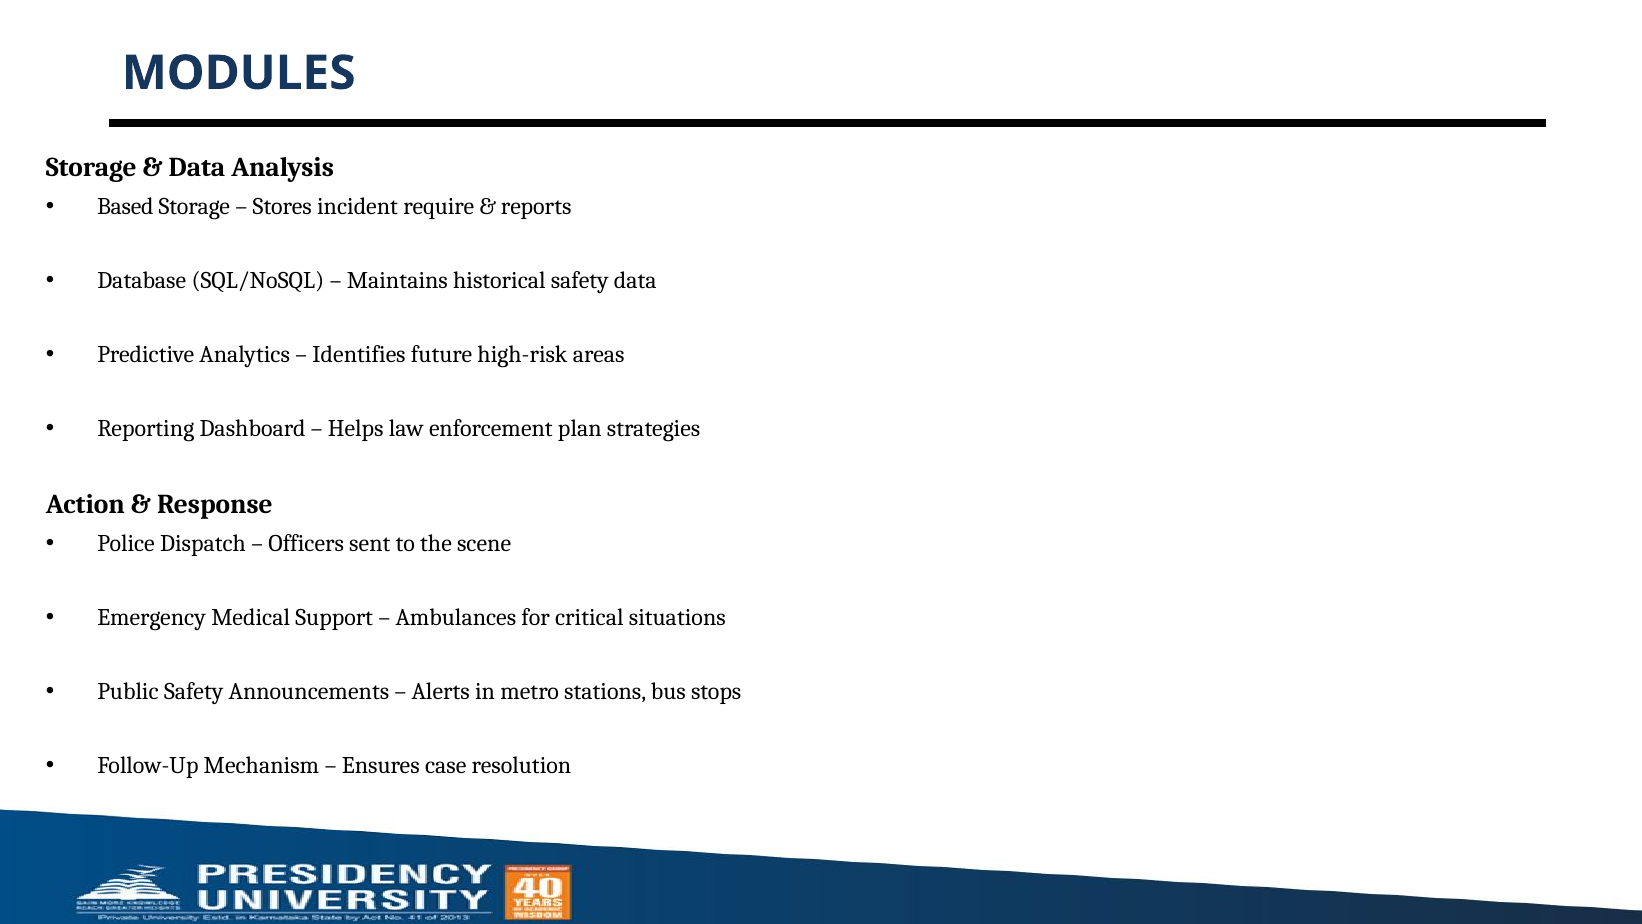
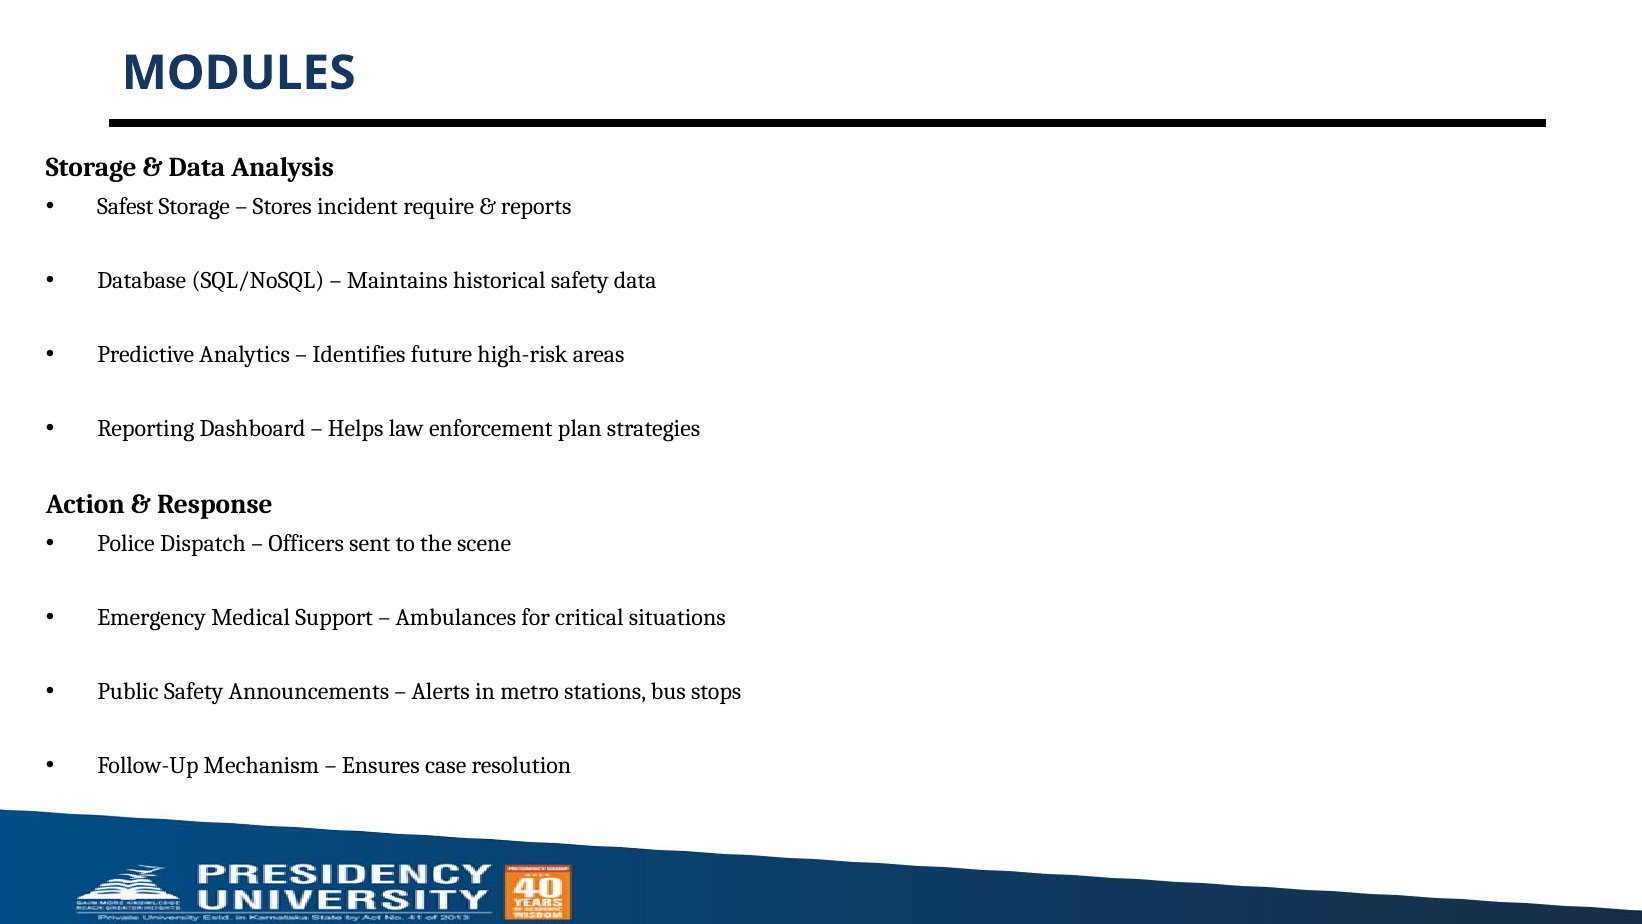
Based: Based -> Safest (125, 207)
